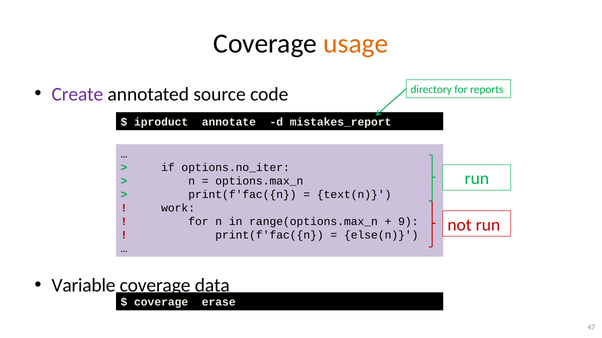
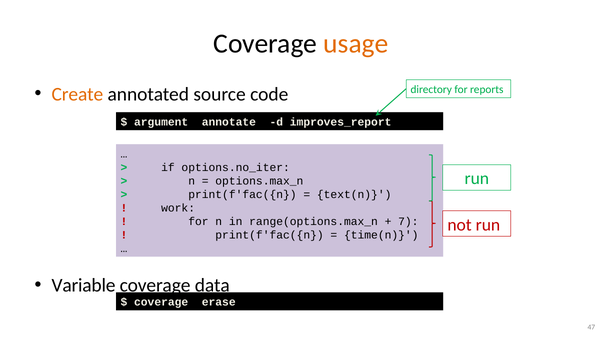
Create colour: purple -> orange (77, 94)
iproduct: iproduct -> argument (161, 122)
mistakes_report: mistakes_report -> improves_report (341, 122)
9: 9 -> 7 (408, 222)
else(n: else(n -> time(n (381, 235)
